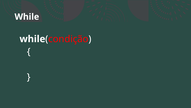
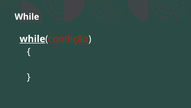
while underline: none -> present (32, 39)
